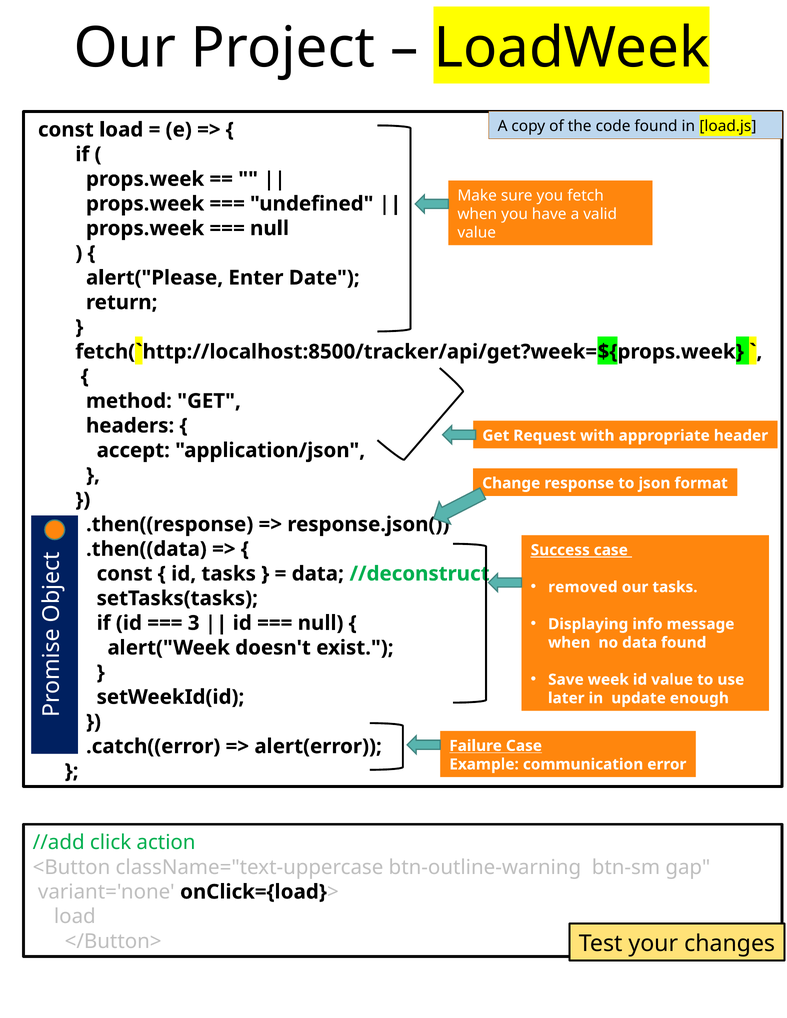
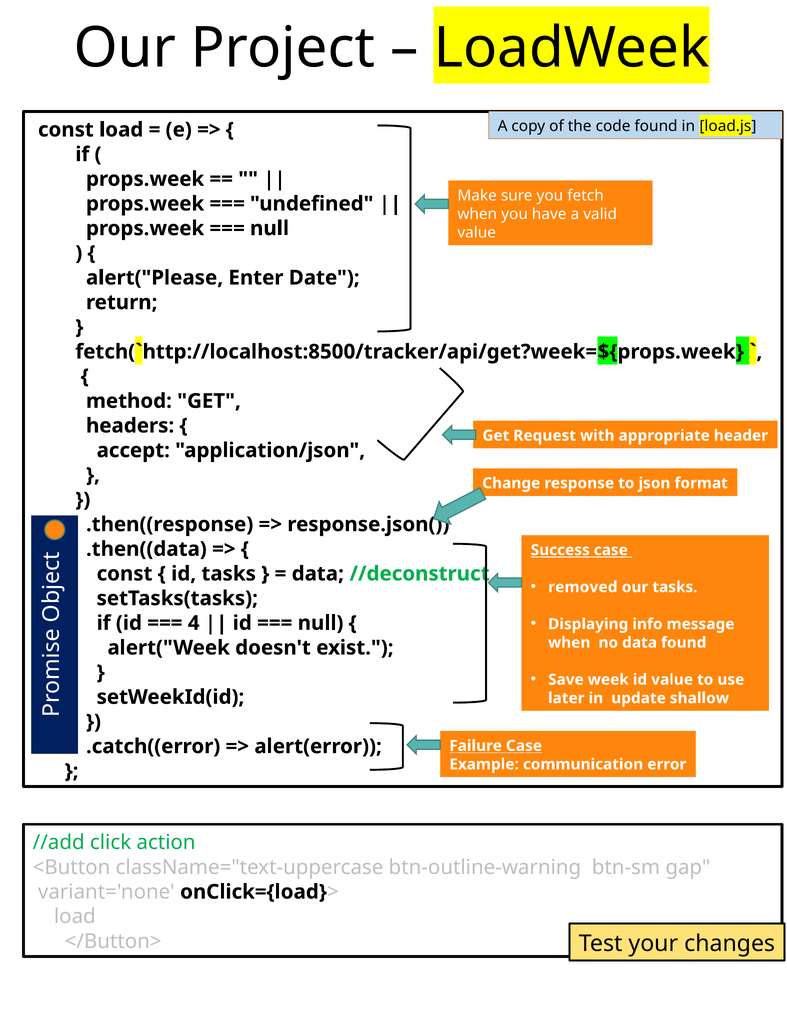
3: 3 -> 4 (194, 623)
enough: enough -> shallow (699, 698)
